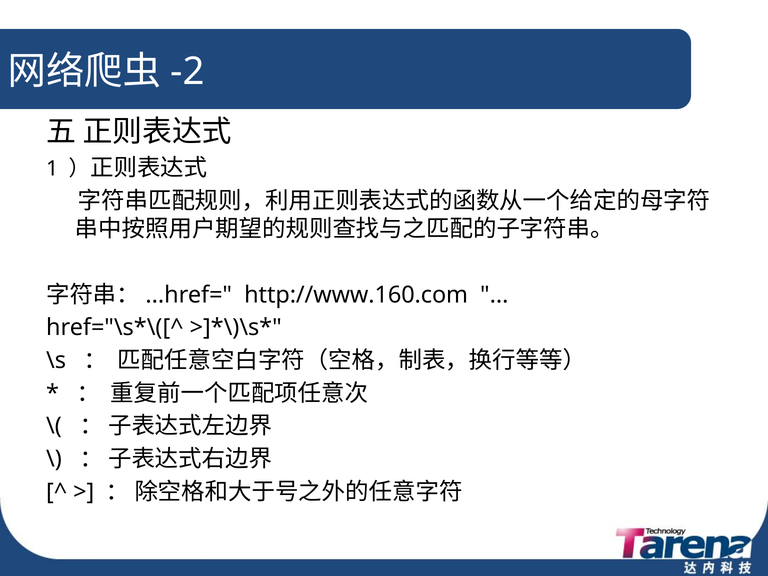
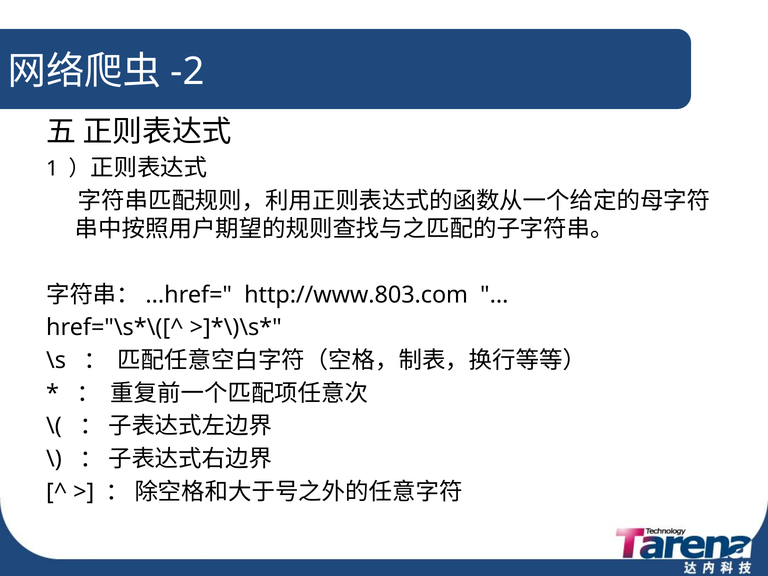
http://www.160.com: http://www.160.com -> http://www.803.com (356, 295)
